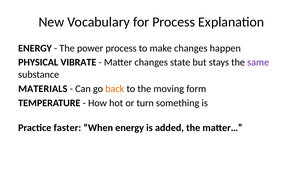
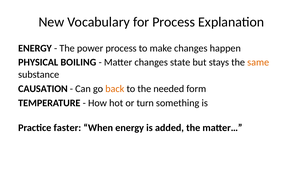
VIBRATE: VIBRATE -> BOILING (78, 62)
same colour: purple -> orange (258, 62)
MATERIALS: MATERIALS -> CAUSATION (43, 88)
moving: moving -> needed (169, 88)
